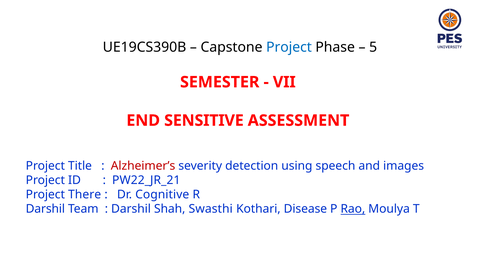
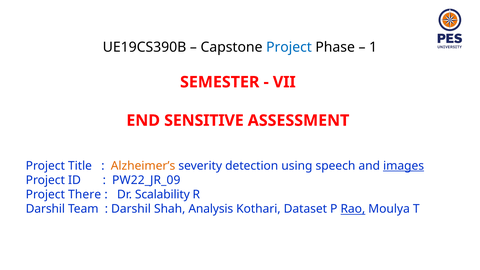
5: 5 -> 1 (373, 47)
Alzheimer’s colour: red -> orange (143, 166)
images underline: none -> present (404, 166)
PW22_JR_21: PW22_JR_21 -> PW22_JR_09 (146, 180)
Cognitive: Cognitive -> Scalability (162, 195)
Swasthi: Swasthi -> Analysis (211, 209)
Disease: Disease -> Dataset (305, 209)
